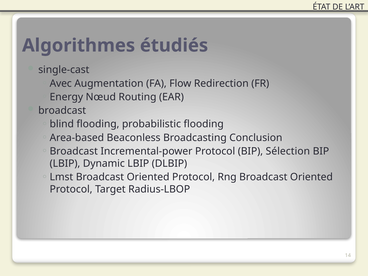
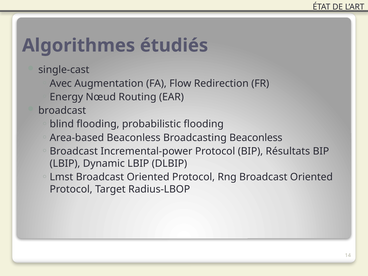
Broadcasting Conclusion: Conclusion -> Beaconless (256, 138)
Sélection: Sélection -> Résultats (288, 151)
